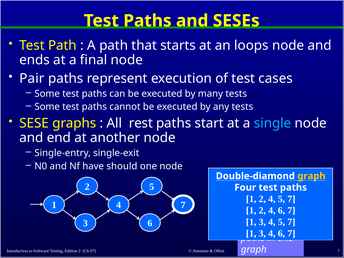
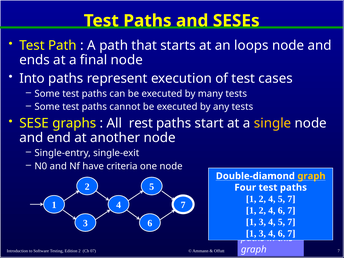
Pair: Pair -> Into (32, 78)
single colour: light blue -> yellow (273, 123)
should: should -> criteria (122, 166)
